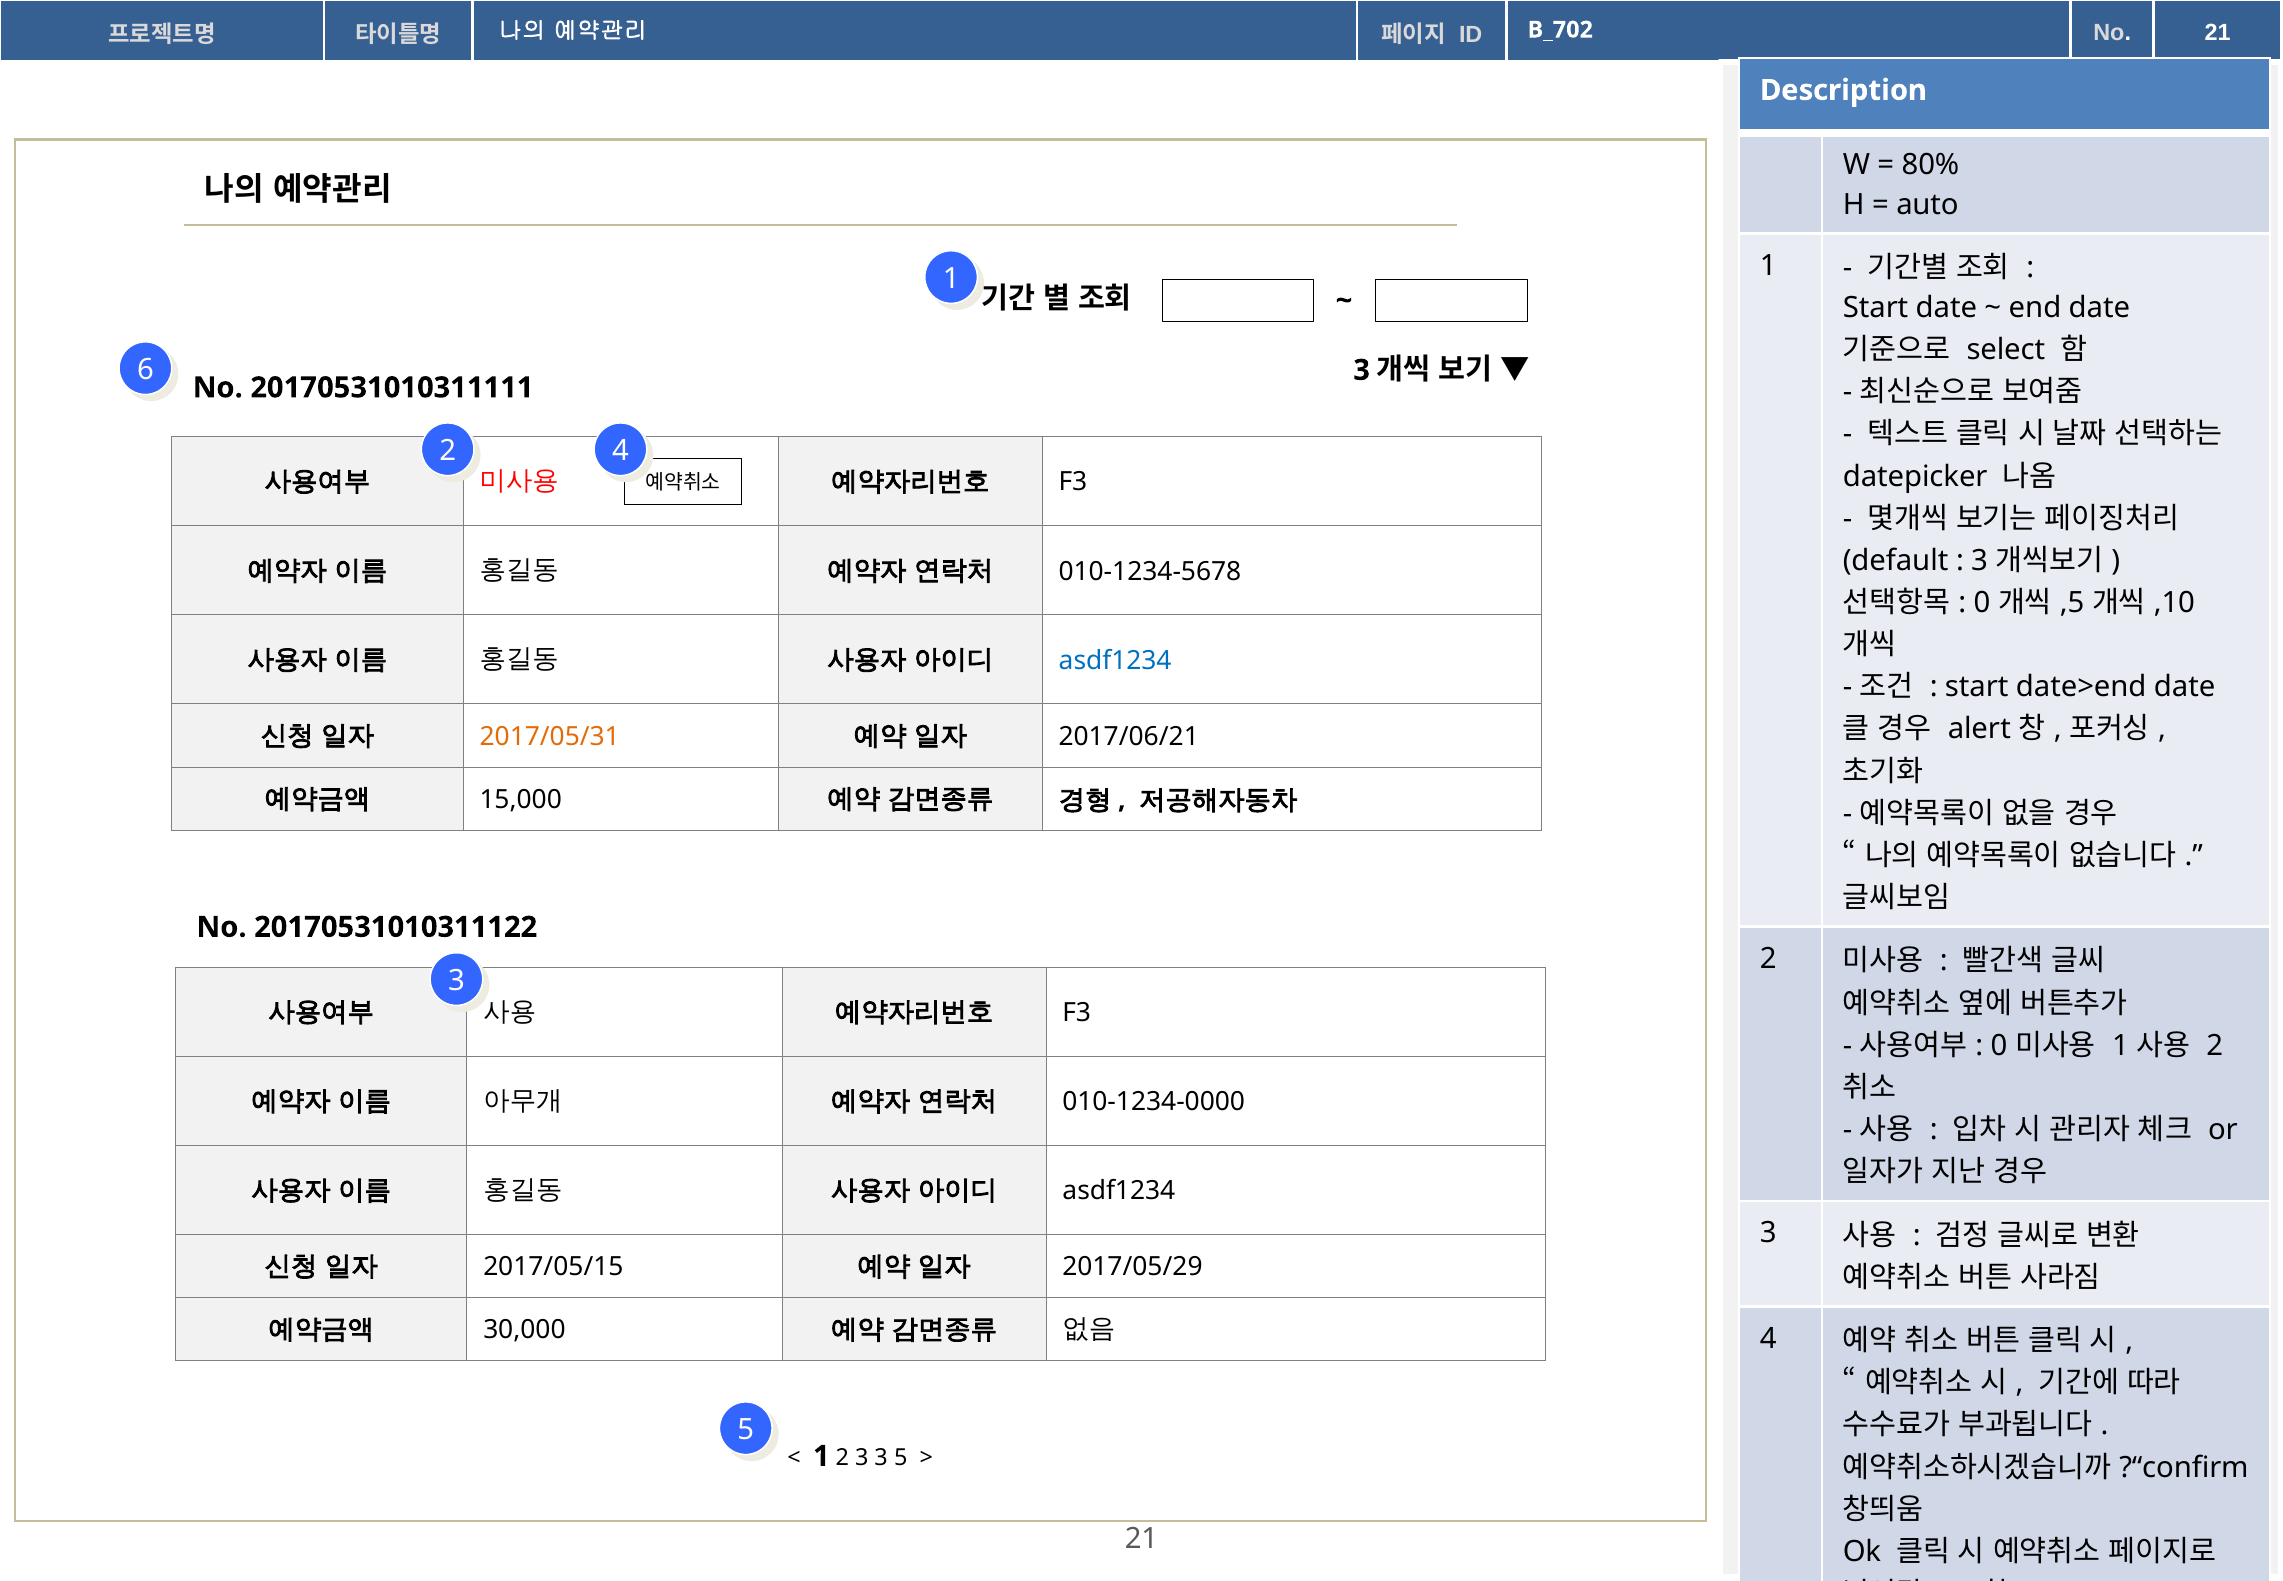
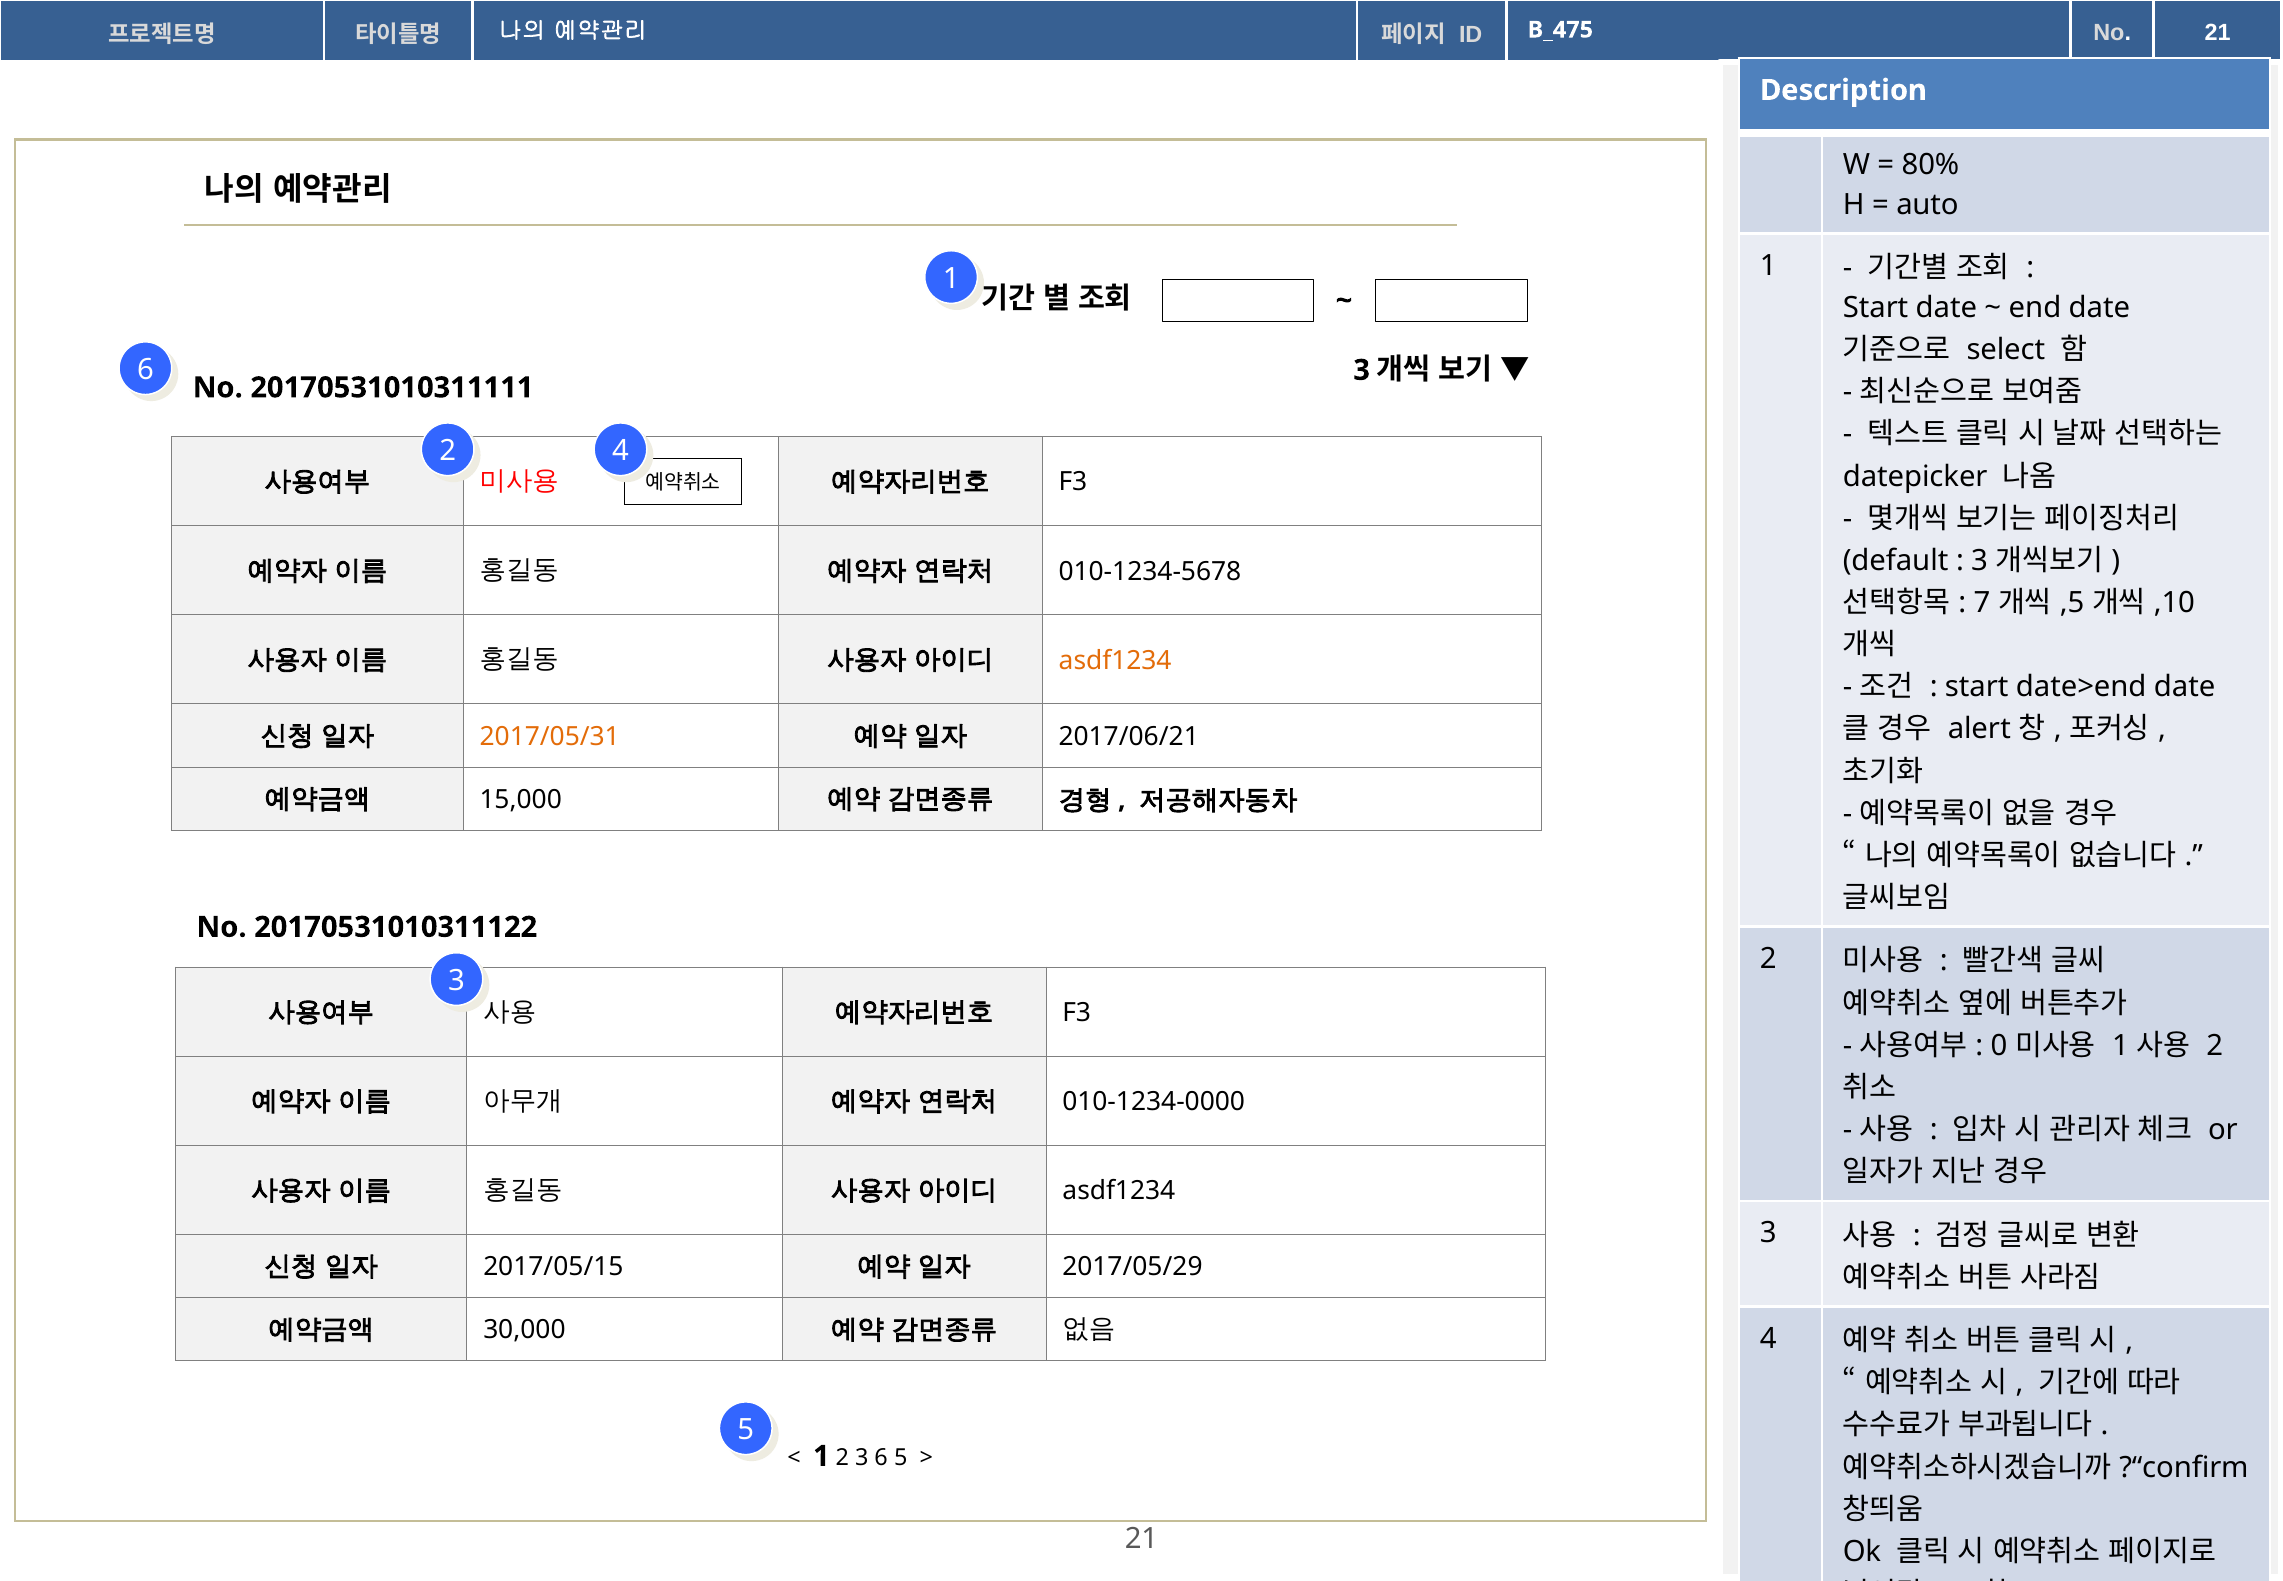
B_702: B_702 -> B_475 (1560, 30)
0: 0 -> 7 (1982, 603)
asdf1234 colour: blue -> orange (1115, 660)
1 2 3 3: 3 -> 6 (881, 1458)
